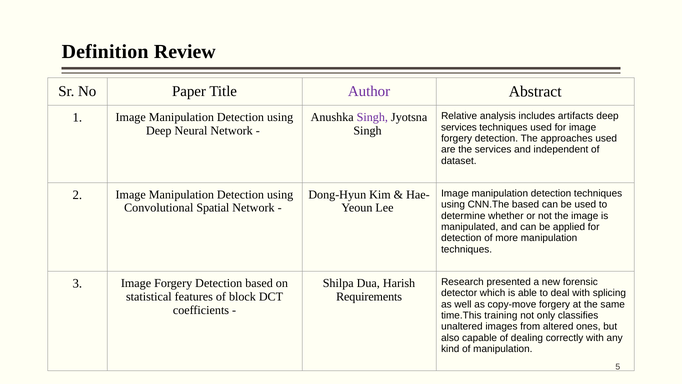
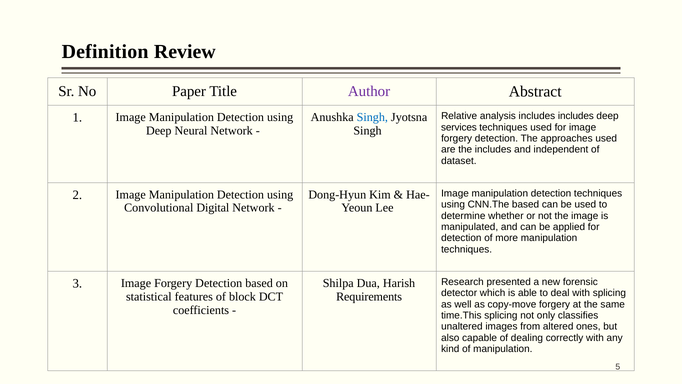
includes artifacts: artifacts -> includes (576, 116)
Singh colour: purple -> blue (372, 117)
the services: services -> includes (493, 150)
Spatial: Spatial -> Digital (213, 208)
time.This training: training -> splicing (501, 315)
